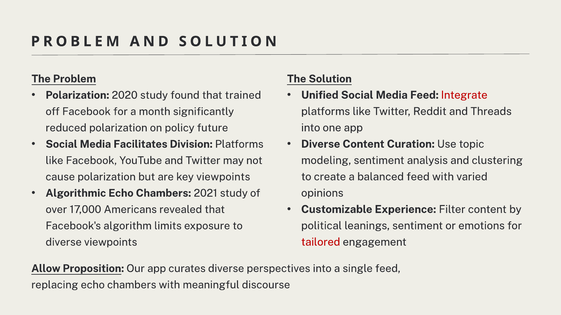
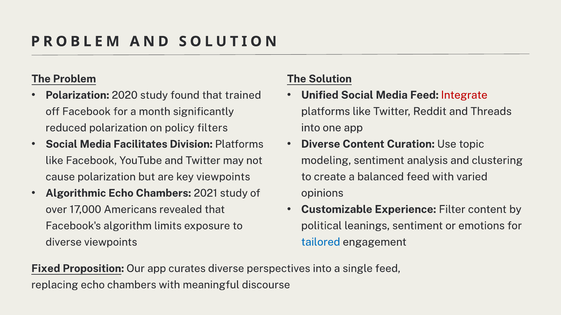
future: future -> filters (212, 128)
tailored colour: red -> blue (321, 242)
Allow: Allow -> Fixed (46, 269)
